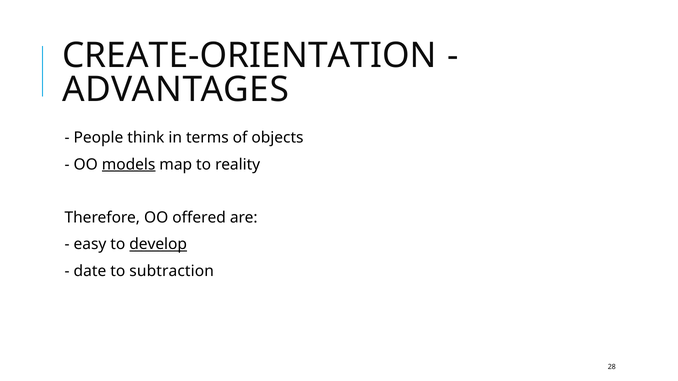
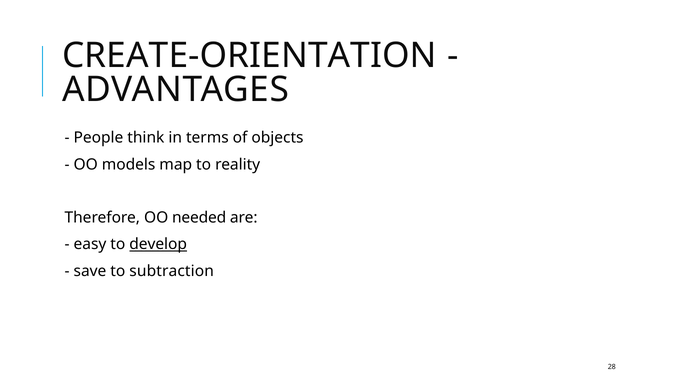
models underline: present -> none (129, 165)
offered: offered -> needed (199, 218)
date: date -> save (90, 271)
